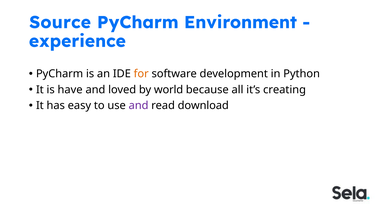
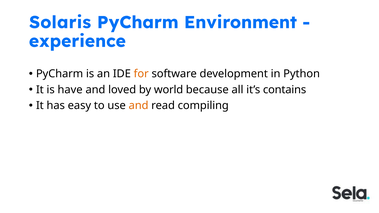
Source: Source -> Solaris (60, 22)
creating: creating -> contains (285, 90)
and colour: purple -> orange (139, 106)
download: download -> compiling (203, 106)
